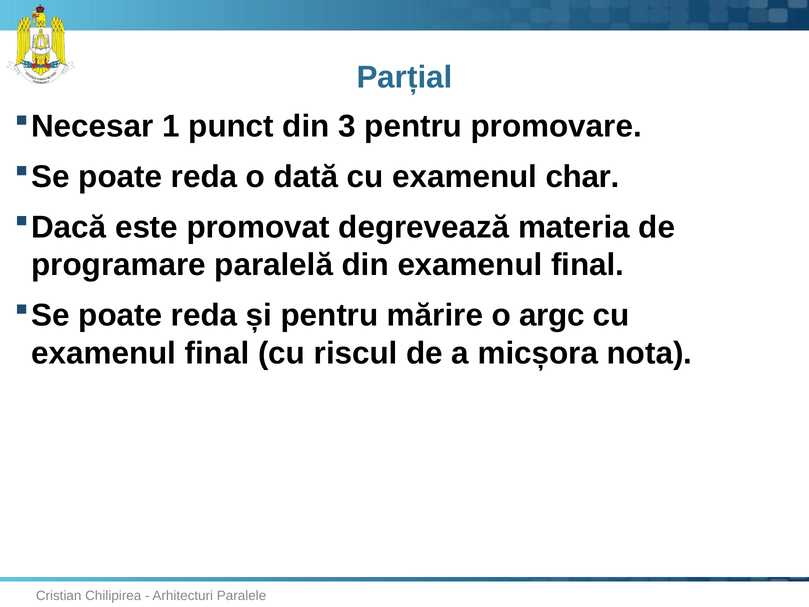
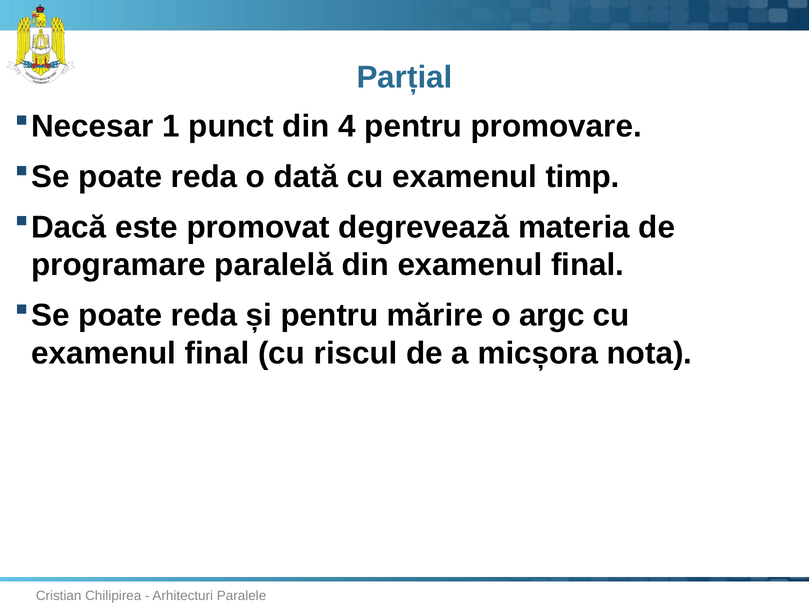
3: 3 -> 4 (347, 126)
char: char -> timp (582, 177)
